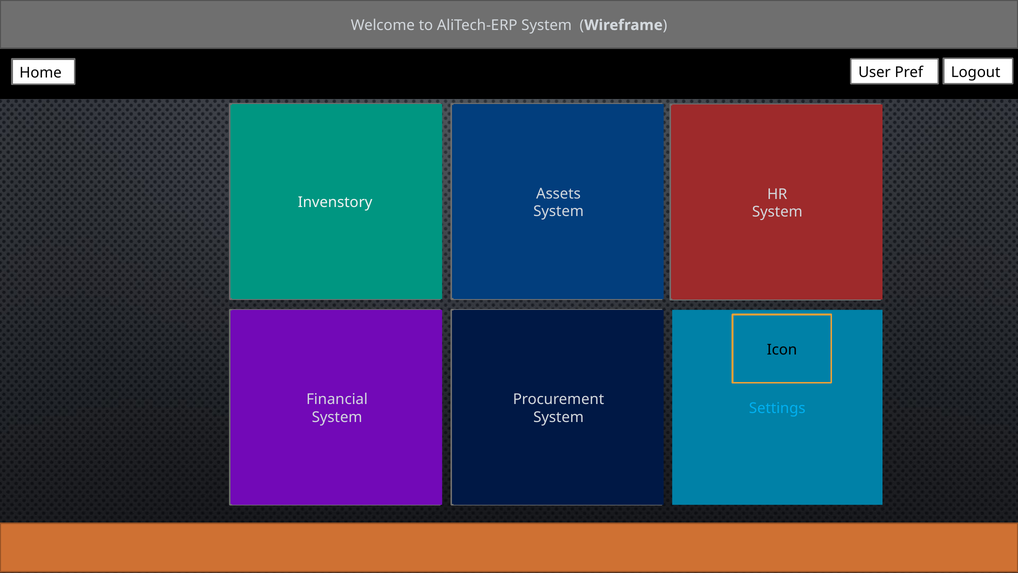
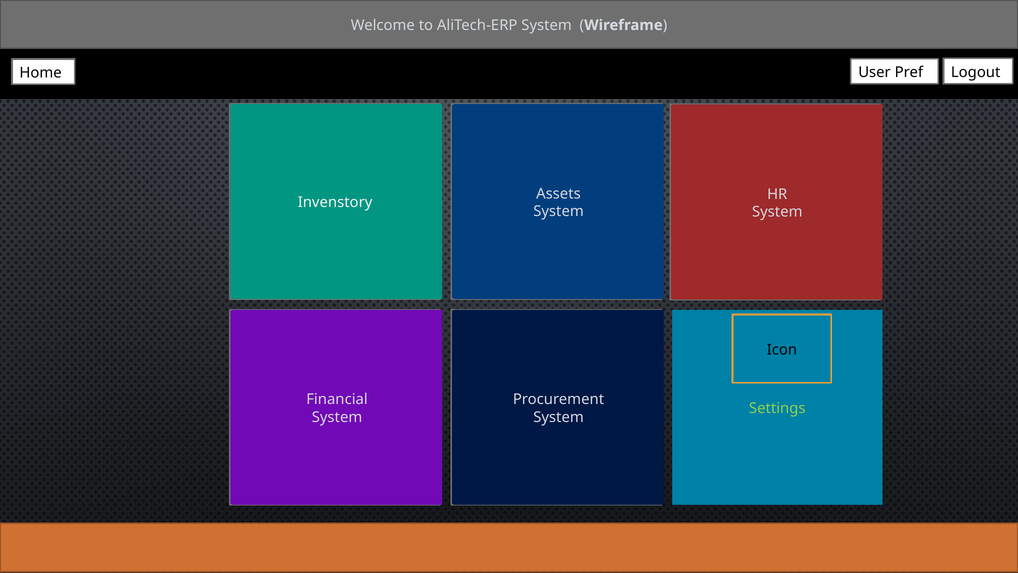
Settings colour: light blue -> light green (777, 408)
